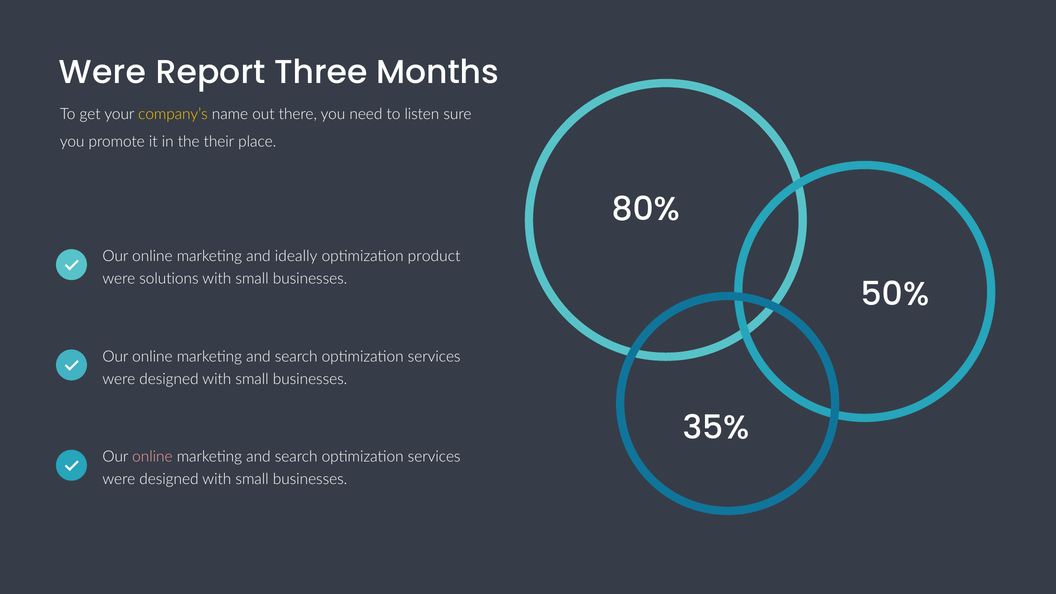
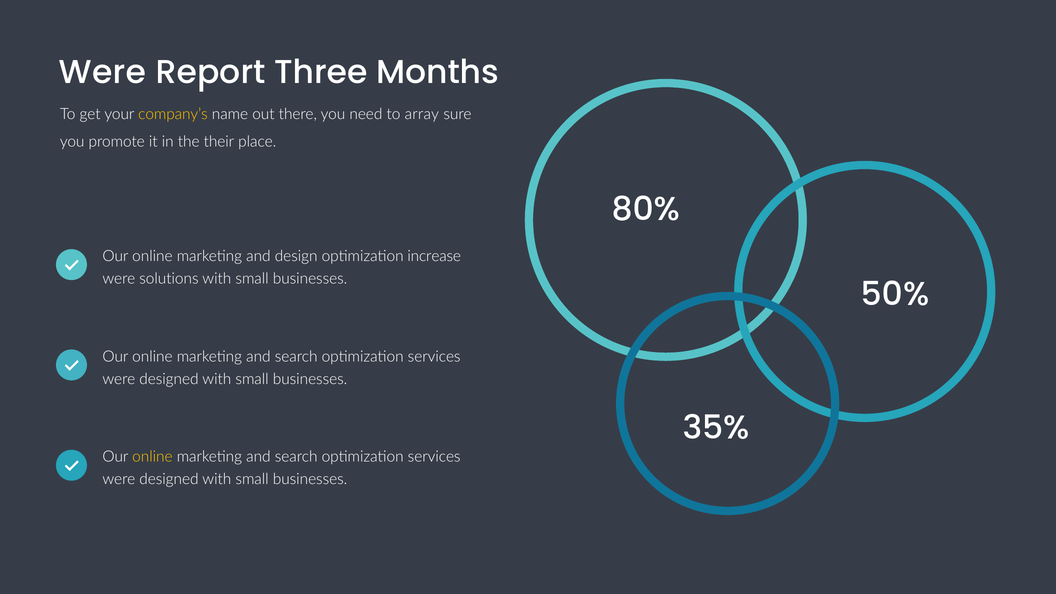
listen: listen -> array (422, 114)
ideally: ideally -> design (296, 256)
product: product -> increase (434, 256)
online colour: pink -> yellow (152, 457)
